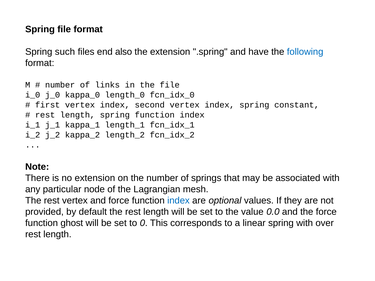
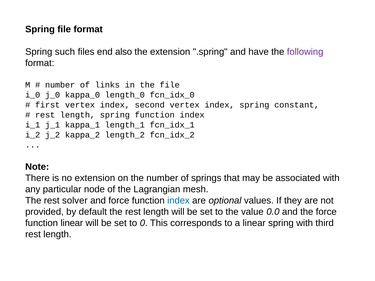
following colour: blue -> purple (305, 52)
rest vertex: vertex -> solver (75, 201)
function ghost: ghost -> linear (72, 223)
over: over -> third (325, 223)
